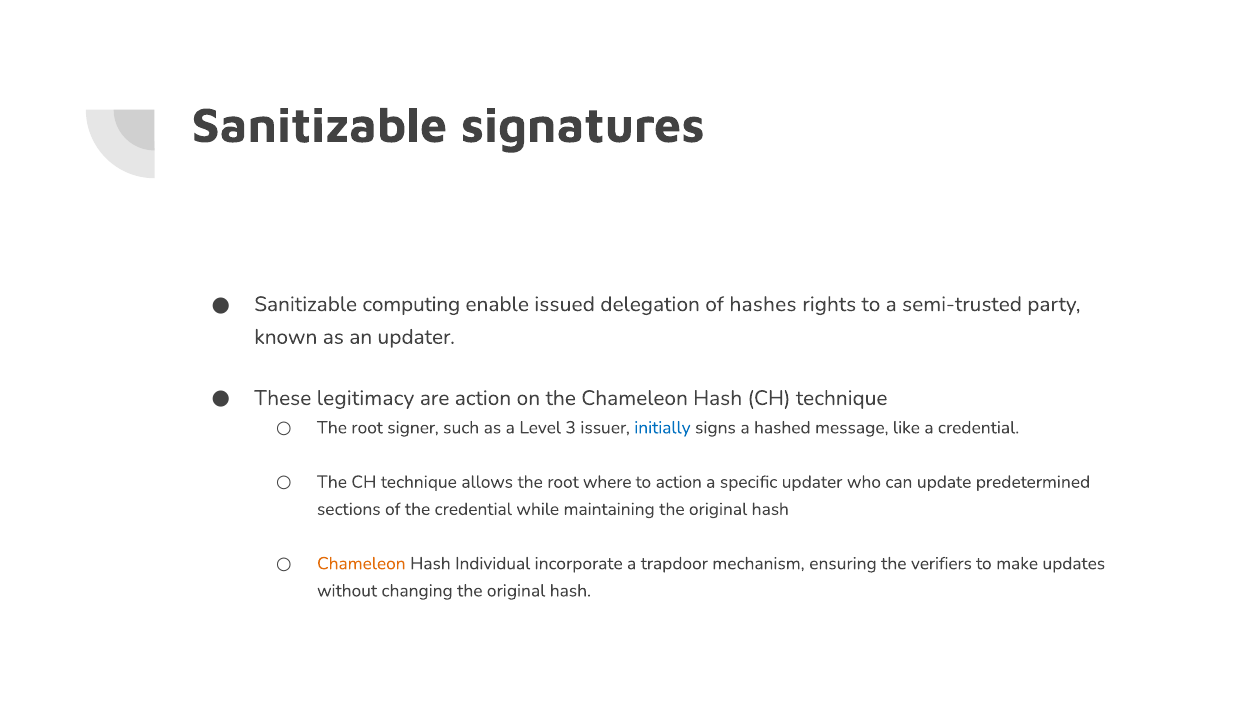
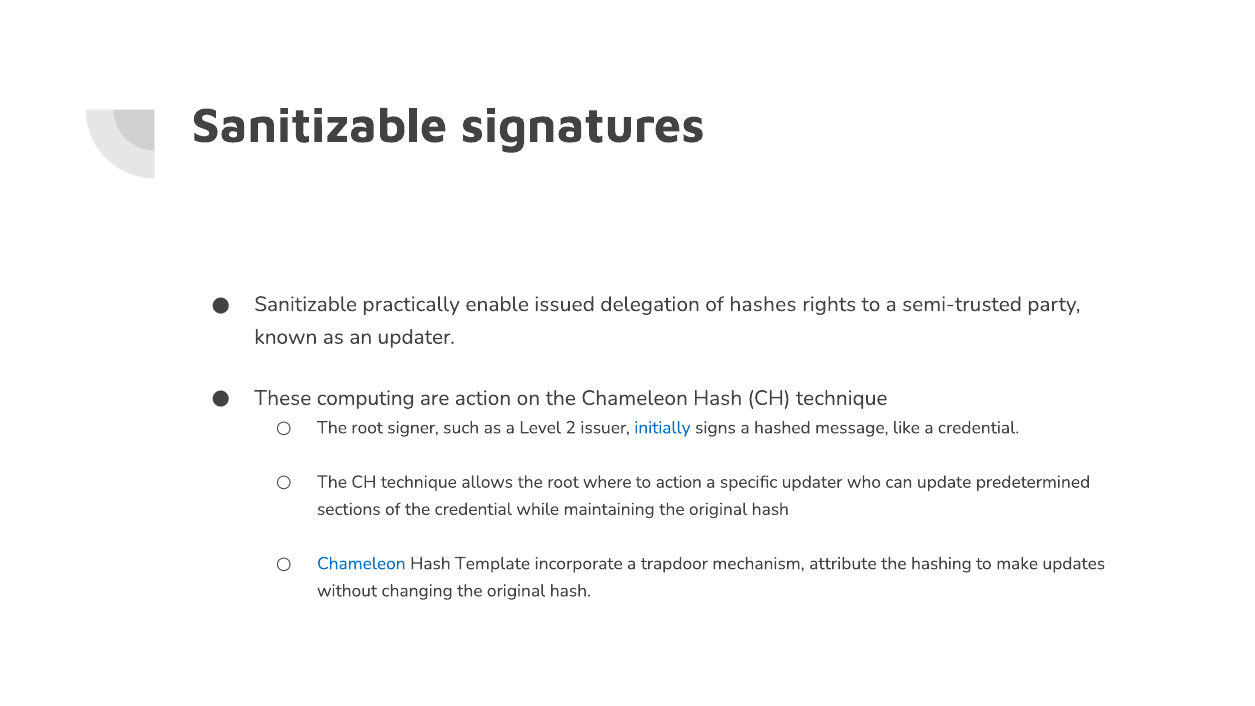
computing: computing -> practically (411, 304)
legitimacy: legitimacy -> computing (366, 398)
3: 3 -> 2 (571, 428)
Chameleon colour: orange -> blue (361, 563)
Individual: Individual -> Template (493, 563)
ensuring: ensuring -> attribute (843, 563)
verifiers: verifiers -> hashing (941, 563)
